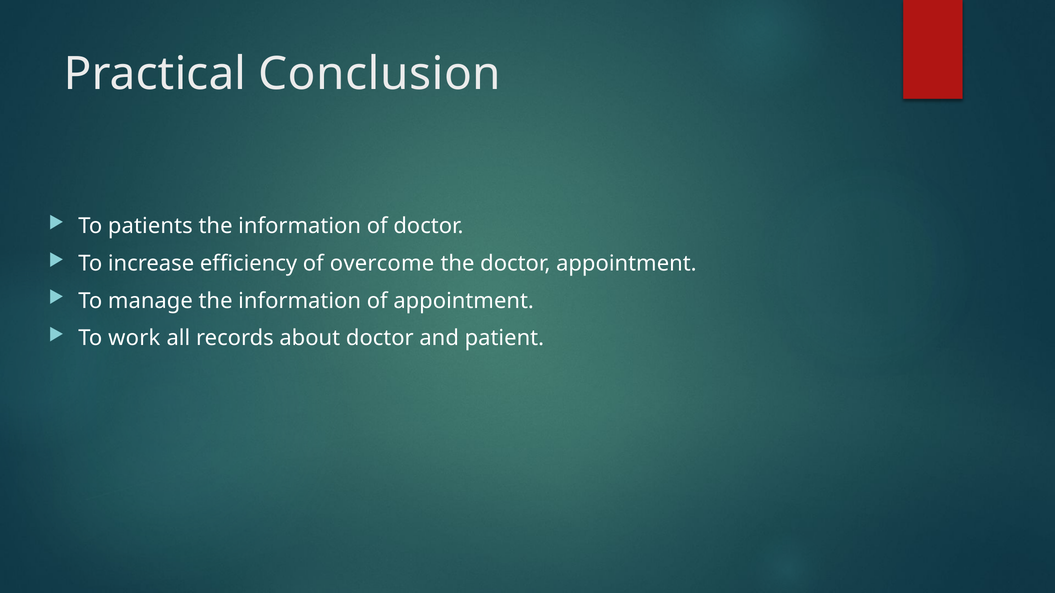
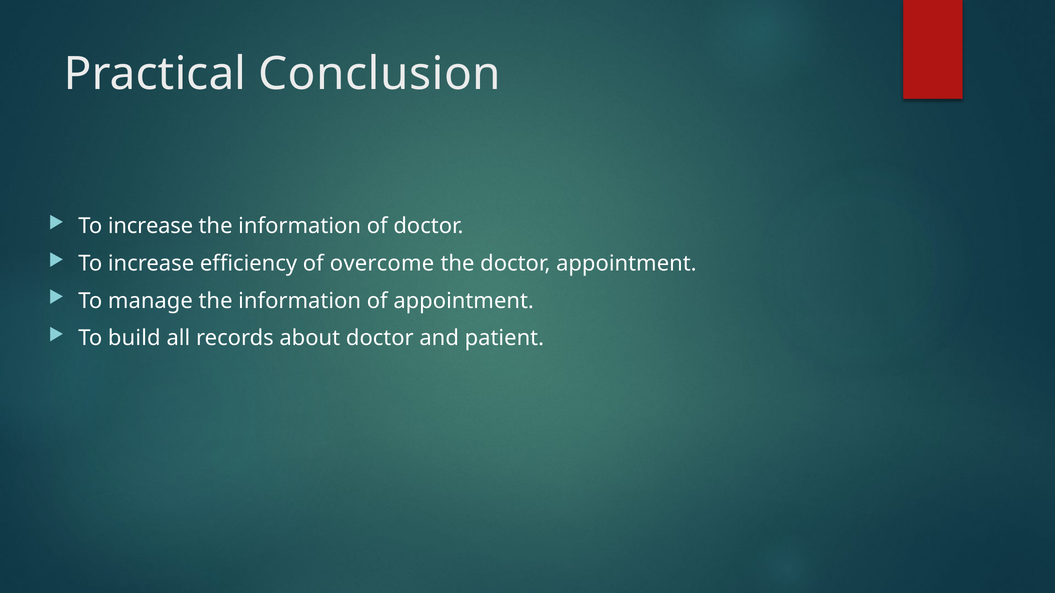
patients: patients -> increase (150, 226)
work: work -> build (134, 338)
